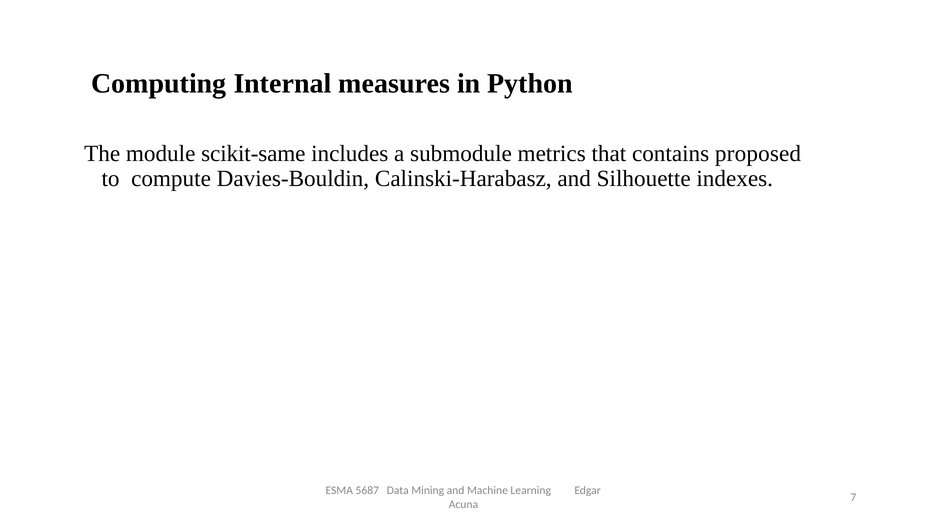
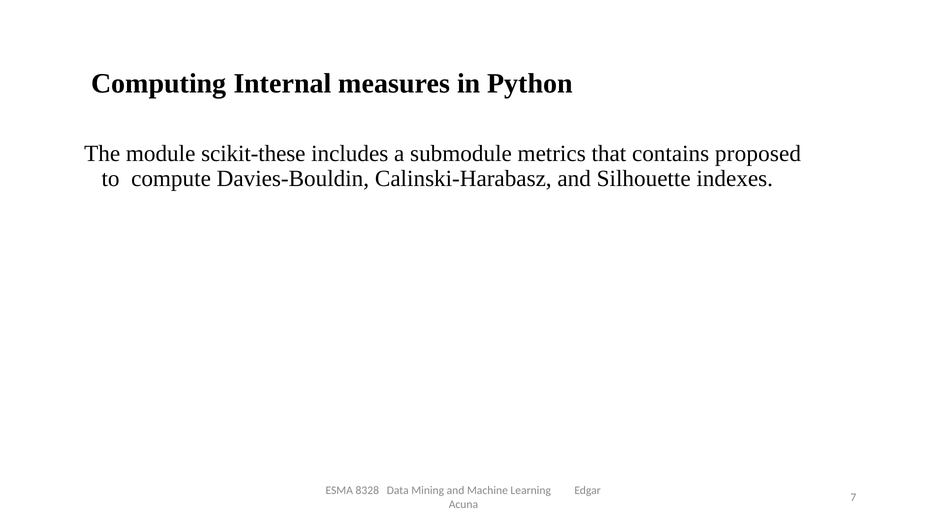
scikit-same: scikit-same -> scikit-these (253, 154)
5687: 5687 -> 8328 (367, 491)
